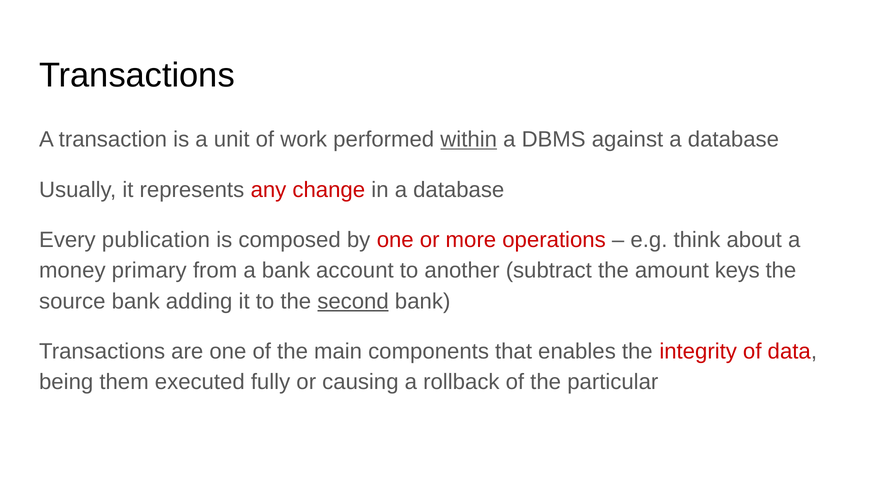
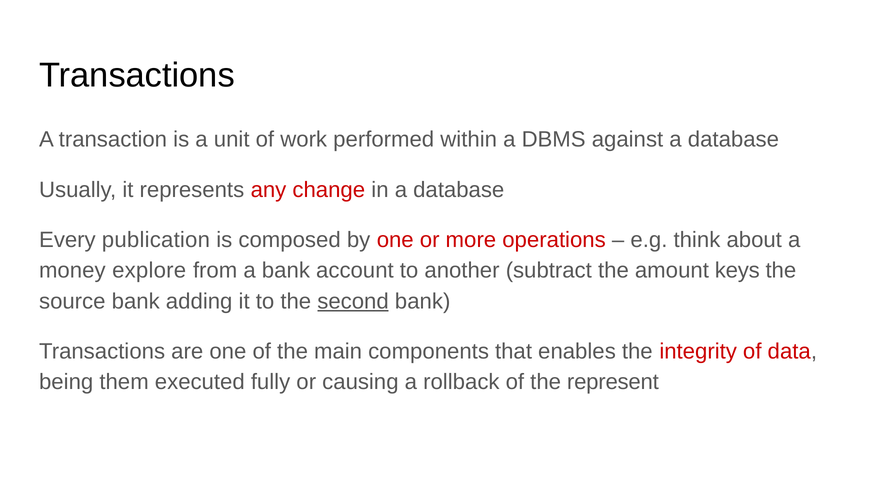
within underline: present -> none (469, 139)
primary: primary -> explore (149, 271)
particular: particular -> represent (613, 382)
